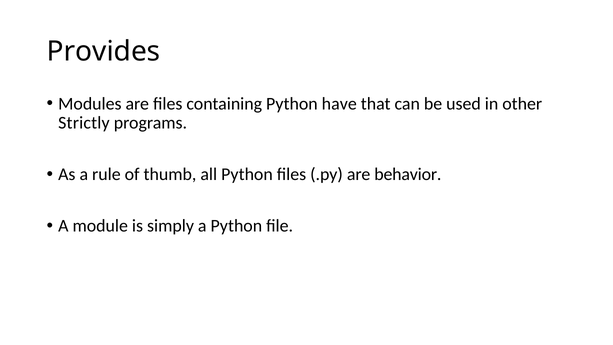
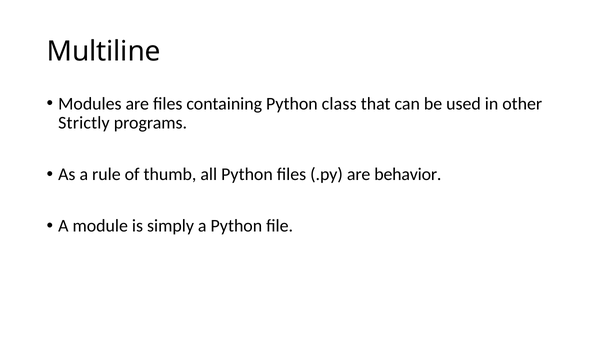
Provides: Provides -> Multiline (104, 51)
have: have -> class (339, 104)
